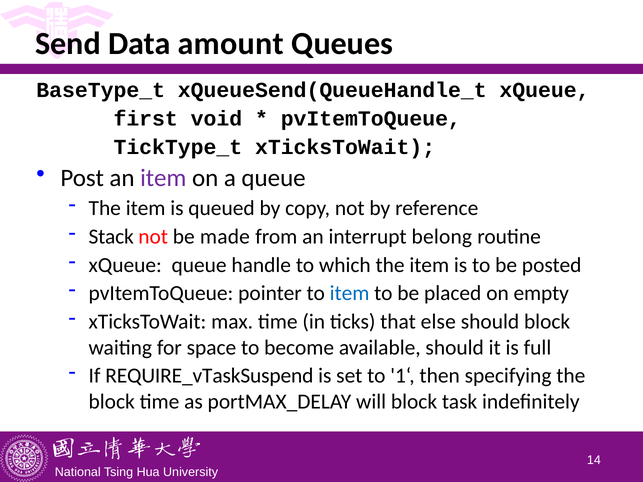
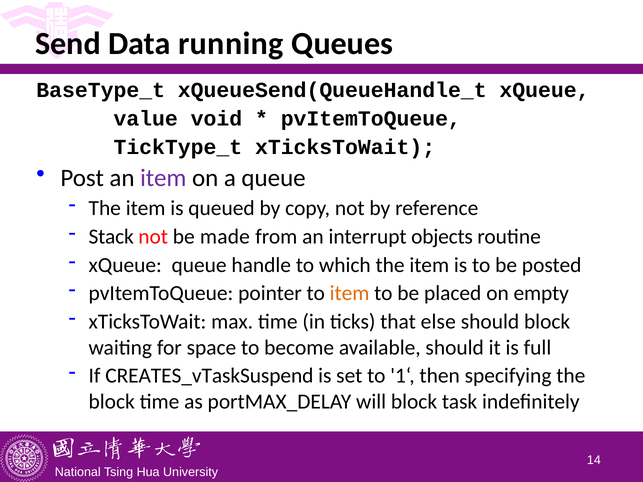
amount: amount -> running (231, 43)
first: first -> value (146, 119)
belong: belong -> objects (442, 237)
item colour: blue -> orange (350, 293)
REQUIRE_vTaskSuspend: REQUIRE_vTaskSuspend -> CREATES_vTaskSuspend (209, 376)
